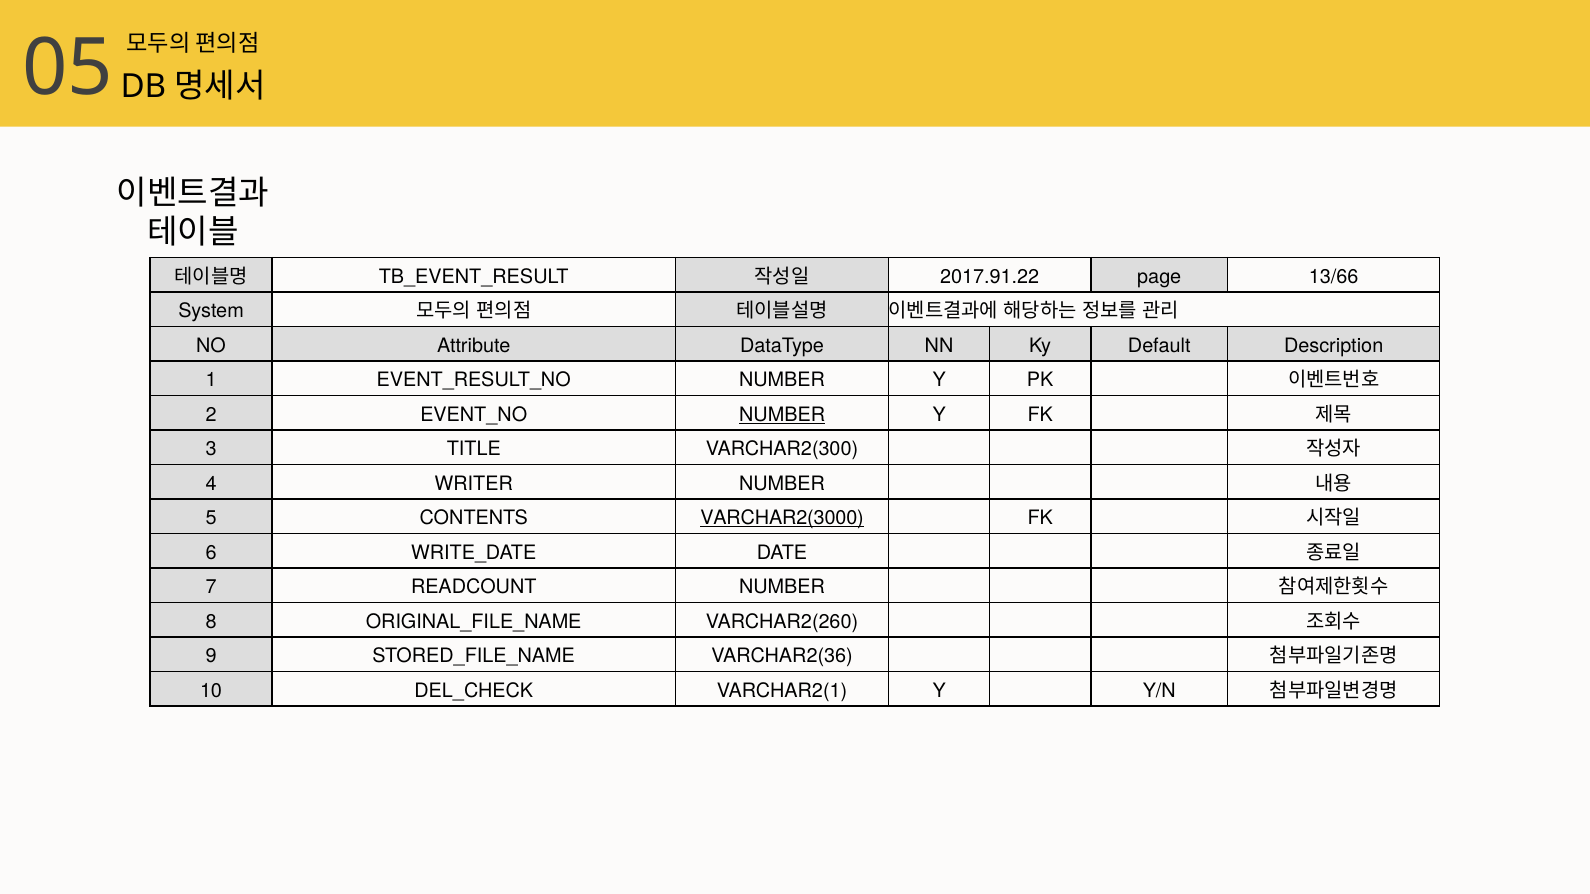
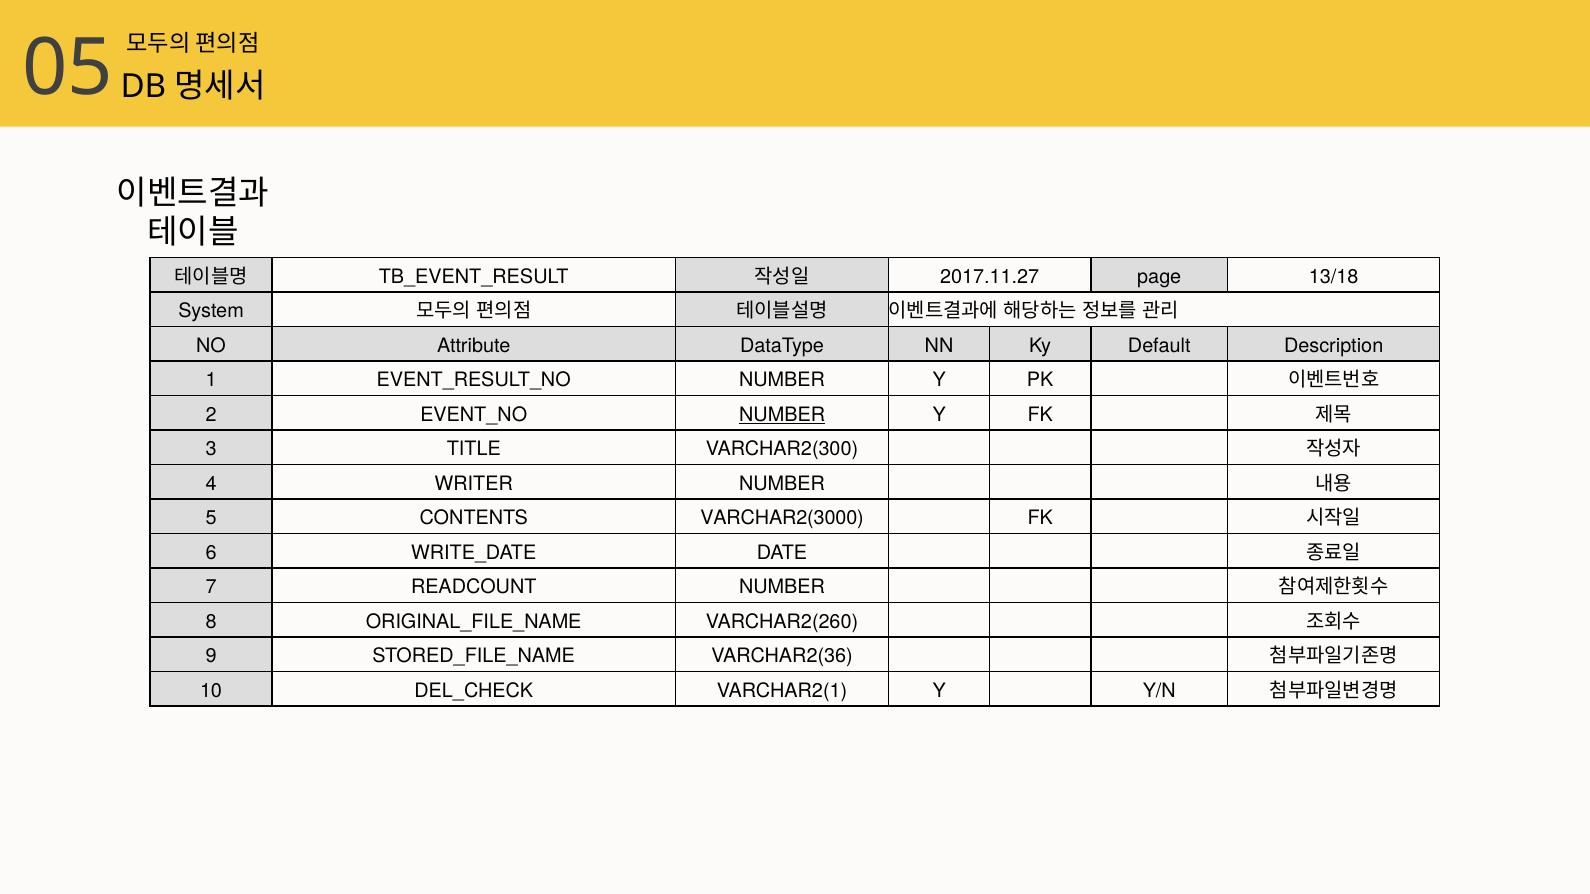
2017.91.22: 2017.91.22 -> 2017.11.27 (990, 277)
13/66: 13/66 -> 13/18 (1334, 277)
VARCHAR2(3000 underline: present -> none (782, 518)
